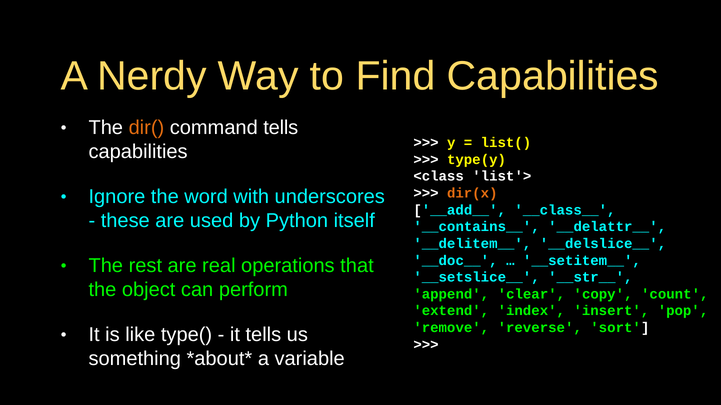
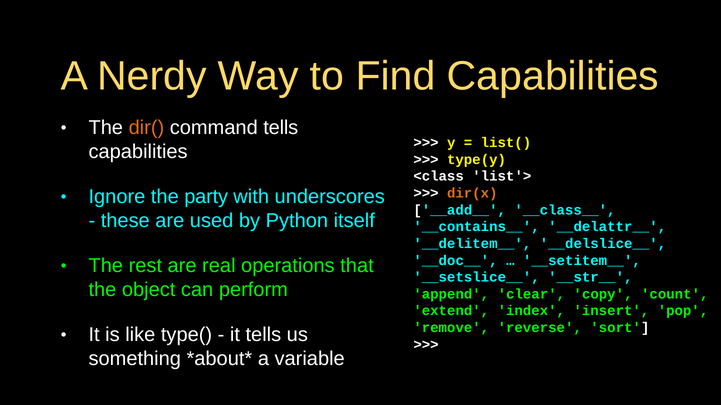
word: word -> party (206, 197)
